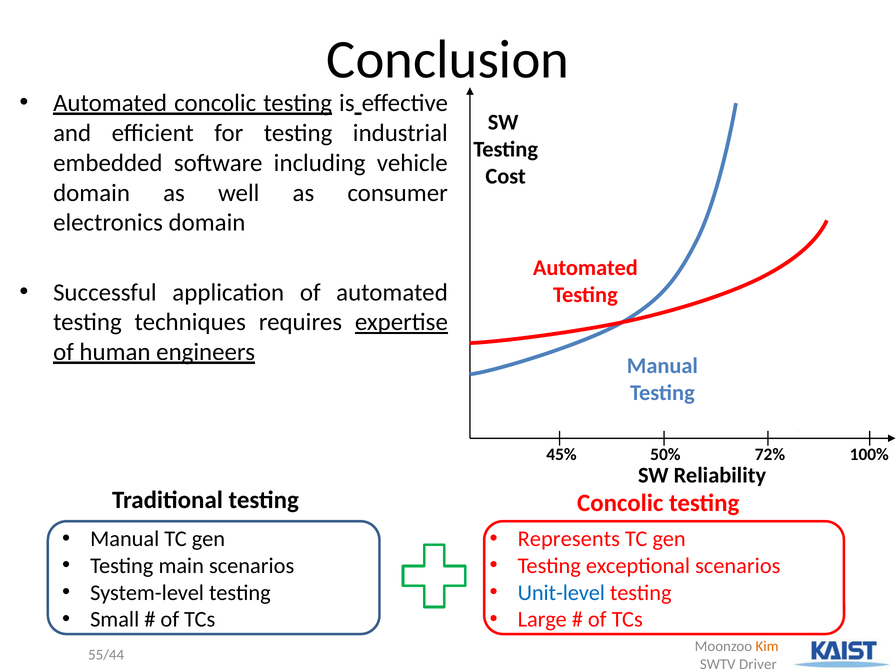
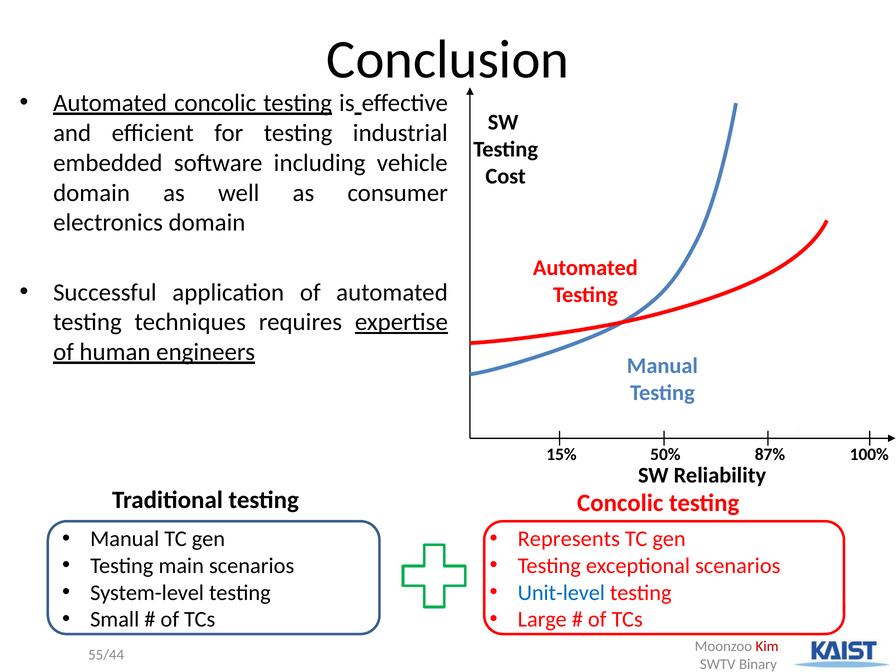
45%: 45% -> 15% (562, 454)
72%: 72% -> 87% (770, 454)
Kim colour: orange -> red (767, 646)
Driver: Driver -> Binary (758, 664)
